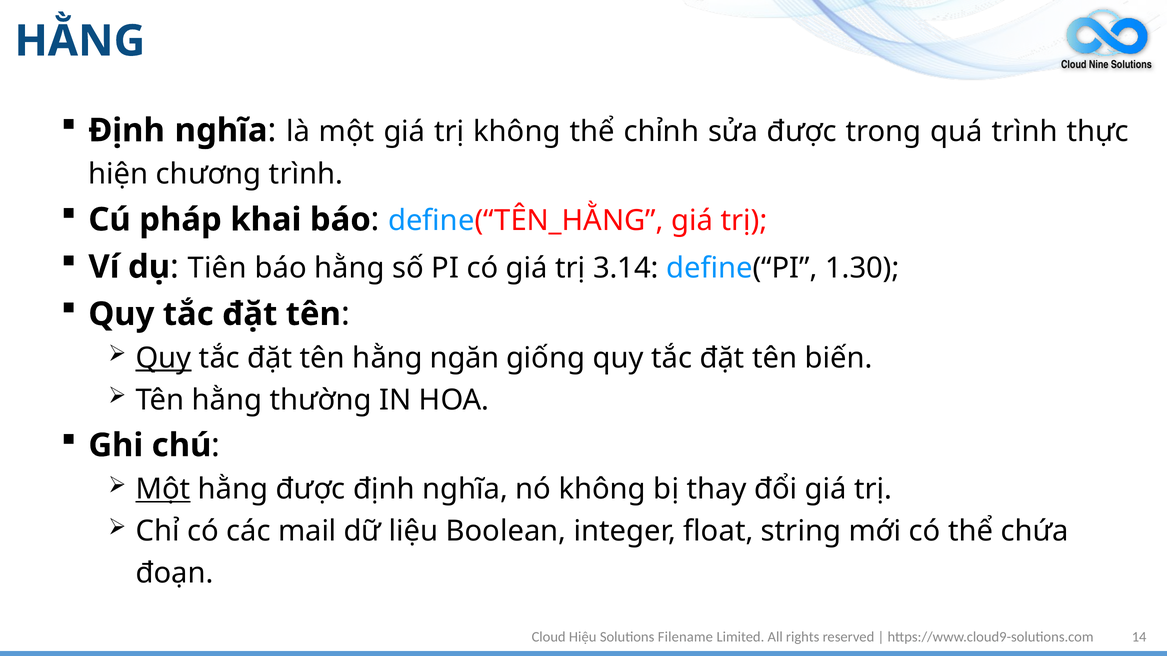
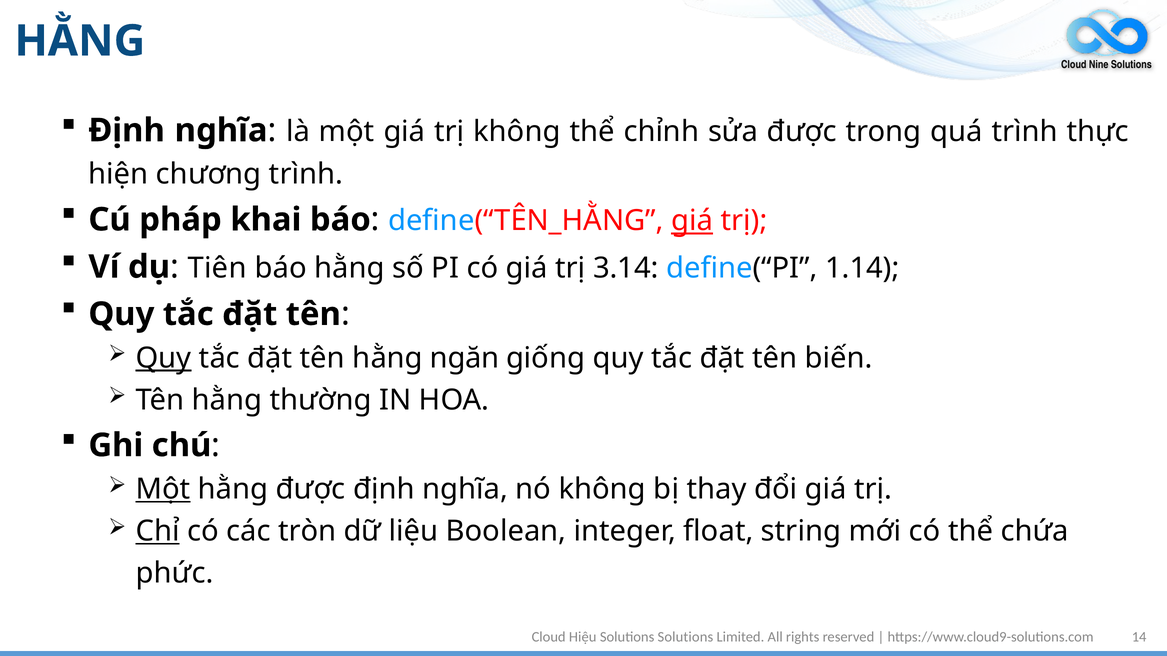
giá underline: none -> present (692, 221)
1.30: 1.30 -> 1.14 (862, 268)
Chỉ underline: none -> present (158, 532)
mail: mail -> tròn (307, 532)
đoạn: đoạn -> phức (175, 574)
Solutions Filename: Filename -> Solutions (685, 637)
